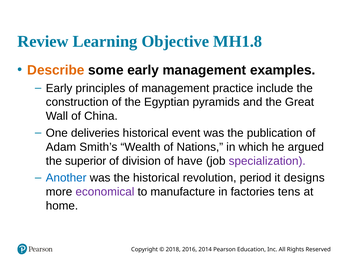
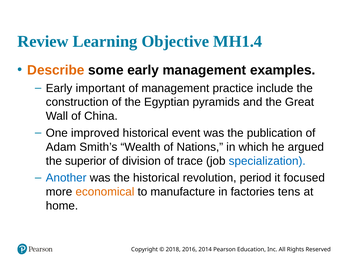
MH1.8: MH1.8 -> MH1.4 (238, 41)
principles: principles -> important (100, 88)
deliveries: deliveries -> improved (95, 133)
have: have -> trace (190, 161)
specialization colour: purple -> blue (267, 161)
designs: designs -> focused (304, 178)
economical colour: purple -> orange (105, 192)
